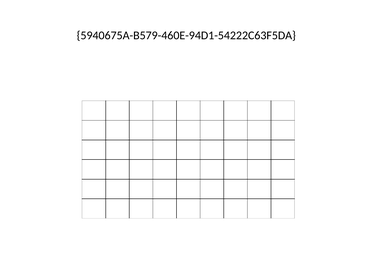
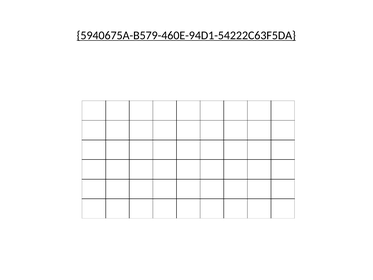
5940675A-B579-460E-94D1-54222C63F5DA underline: none -> present (186, 35)
